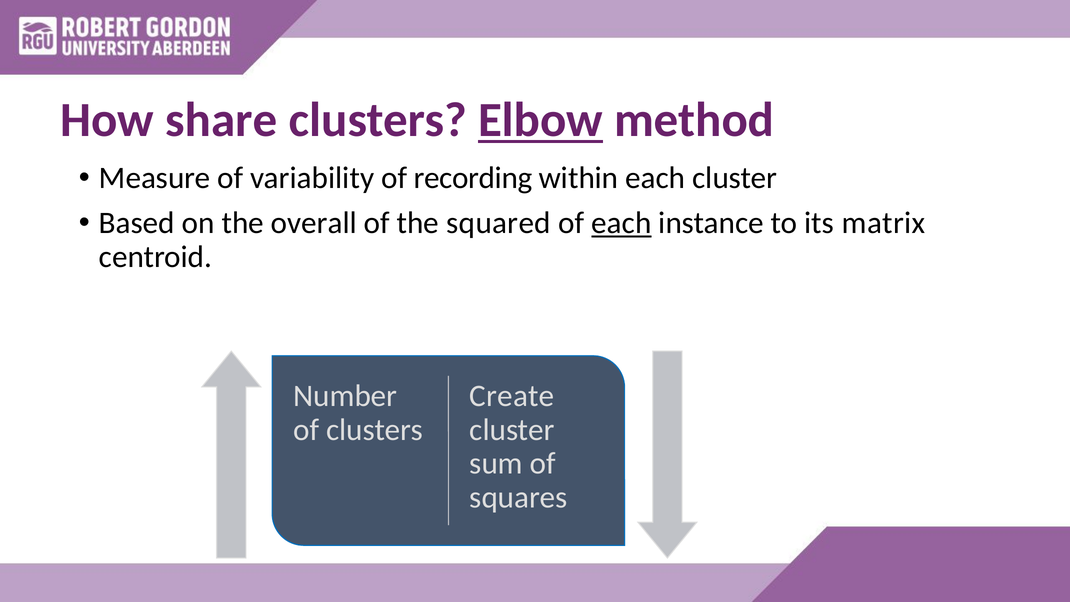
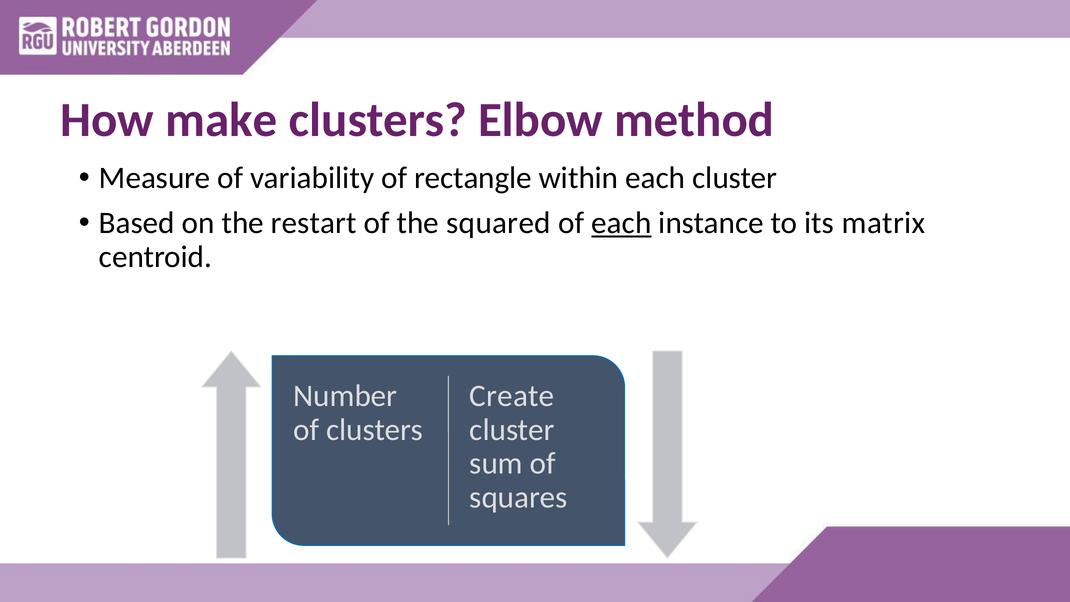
share: share -> make (221, 120)
Elbow underline: present -> none (540, 120)
recording: recording -> rectangle (473, 178)
overall: overall -> restart (314, 223)
